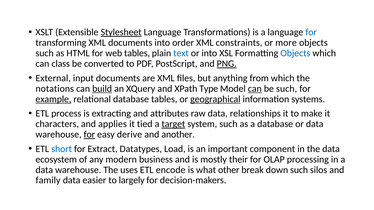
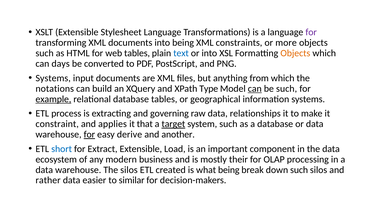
Stylesheet underline: present -> none (121, 32)
for colour: blue -> purple (311, 32)
into order: order -> being (183, 43)
Objects colour: blue -> orange (295, 53)
class: class -> days (61, 64)
PNG underline: present -> none (227, 64)
External: External -> Systems (53, 78)
build underline: present -> none (102, 89)
geographical underline: present -> none (215, 99)
attributes: attributes -> governing (169, 114)
characters: characters -> constraint (57, 124)
tied: tied -> that (145, 124)
Extract Datatypes: Datatypes -> Extensible (141, 149)
The uses: uses -> silos (129, 170)
encode: encode -> created (171, 170)
what other: other -> being (229, 170)
family: family -> rather (48, 181)
largely: largely -> similar (132, 181)
